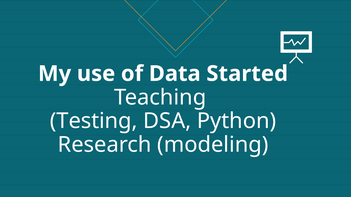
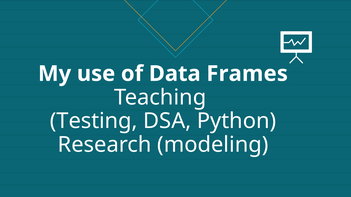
Started: Started -> Frames (247, 74)
